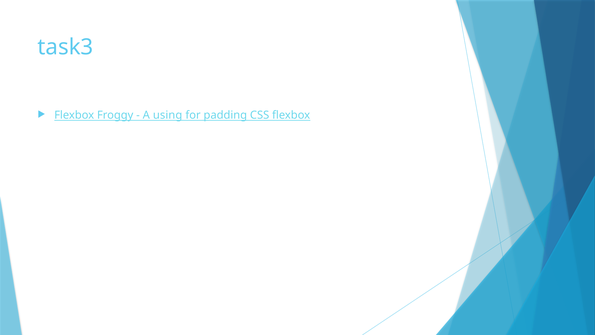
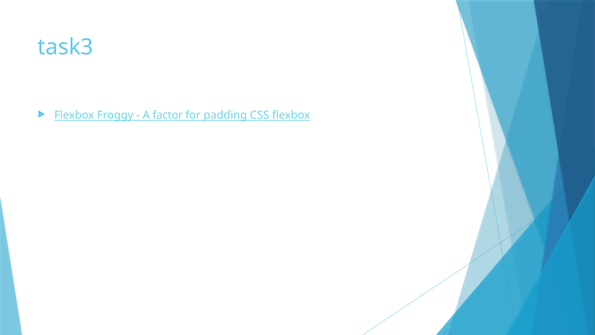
using: using -> factor (168, 115)
